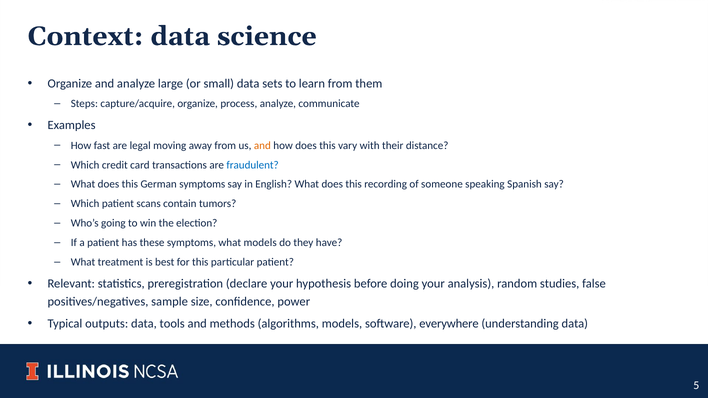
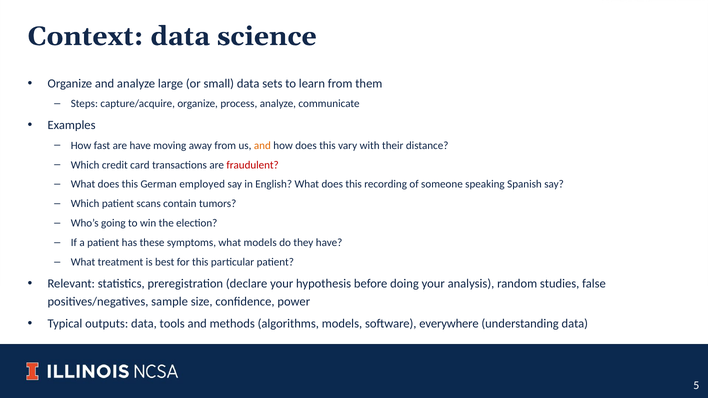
are legal: legal -> have (140, 146)
fraudulent colour: blue -> red (253, 165)
German symptoms: symptoms -> employed (202, 184)
